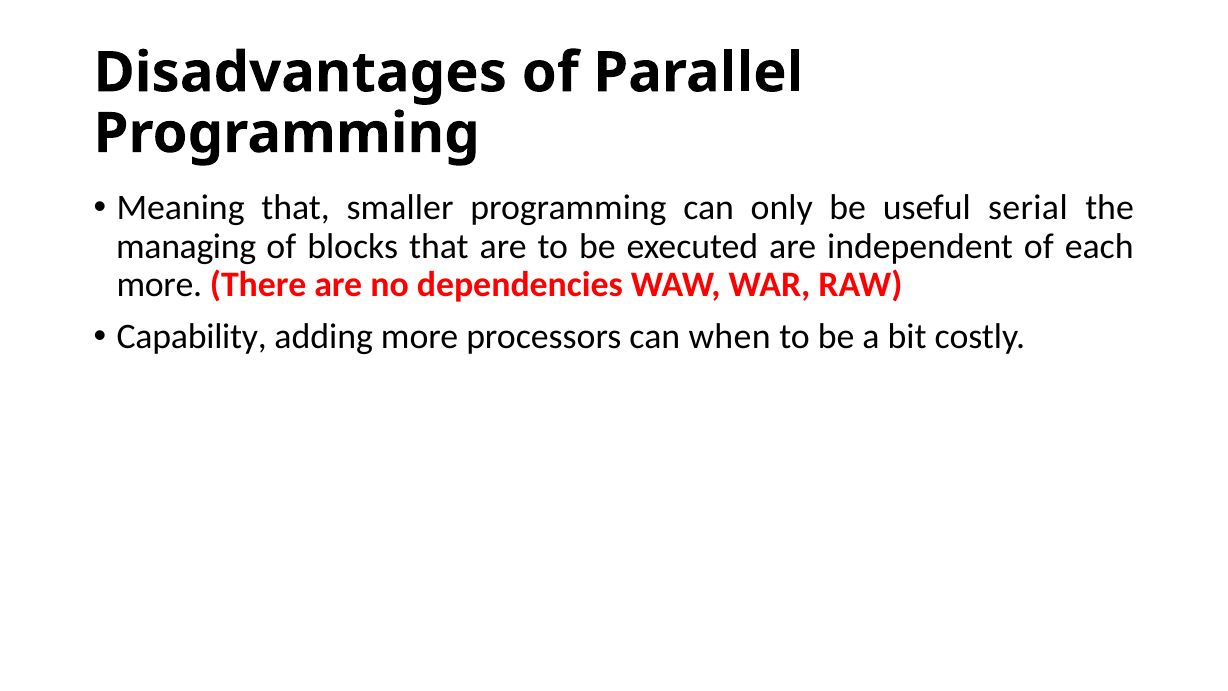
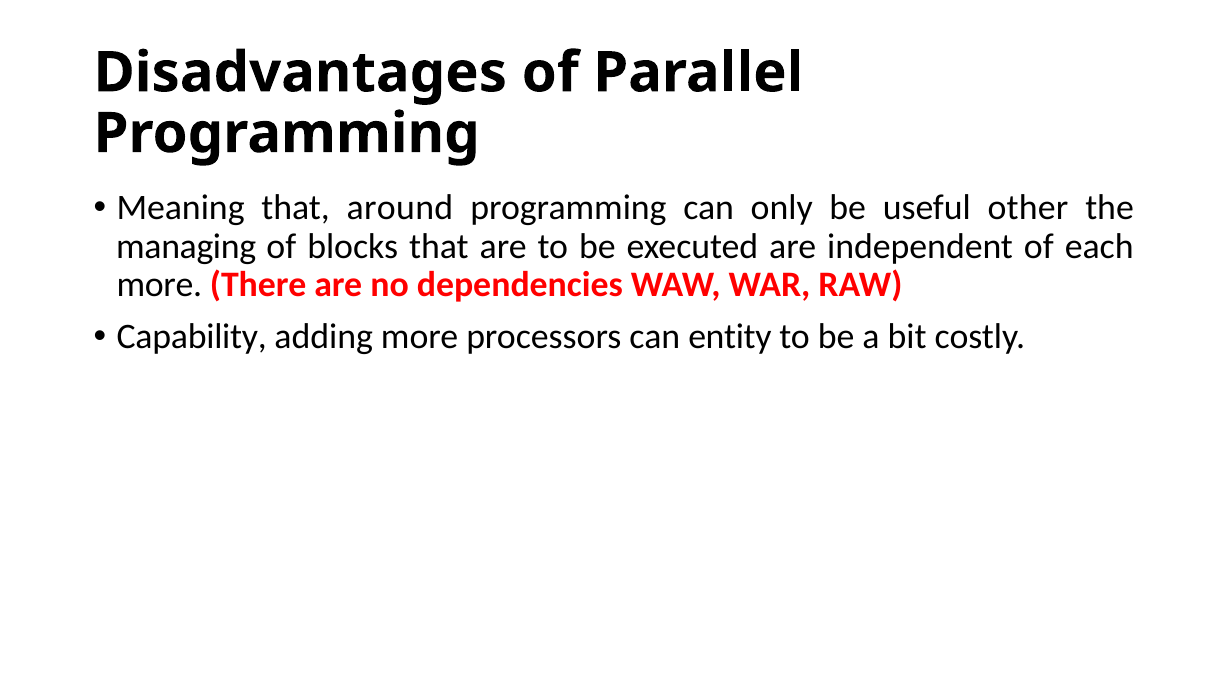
smaller: smaller -> around (400, 208)
serial: serial -> other (1028, 208)
when: when -> entity (730, 336)
